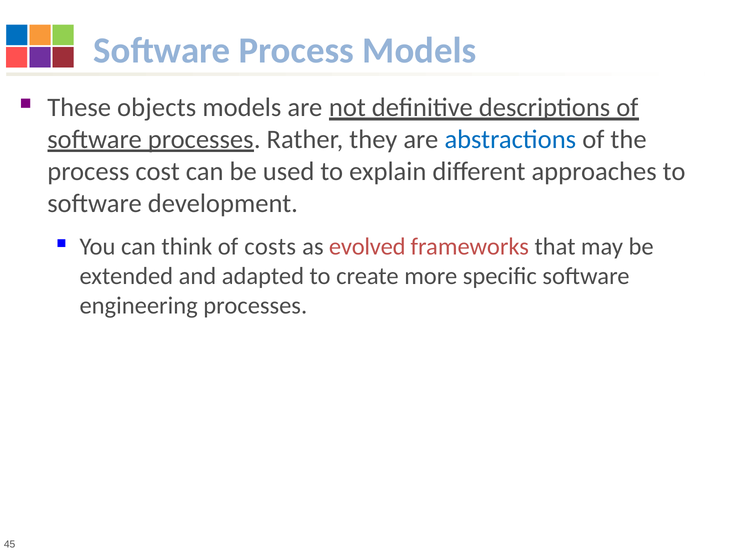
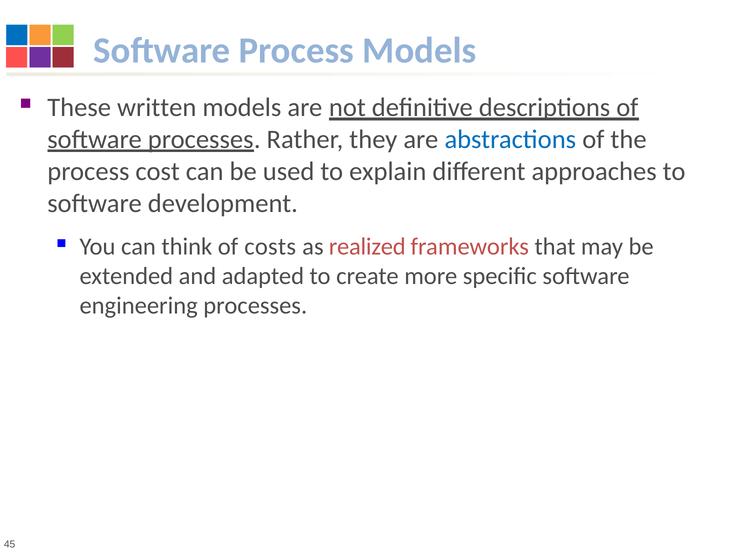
objects: objects -> written (157, 107)
evolved: evolved -> realized (367, 247)
